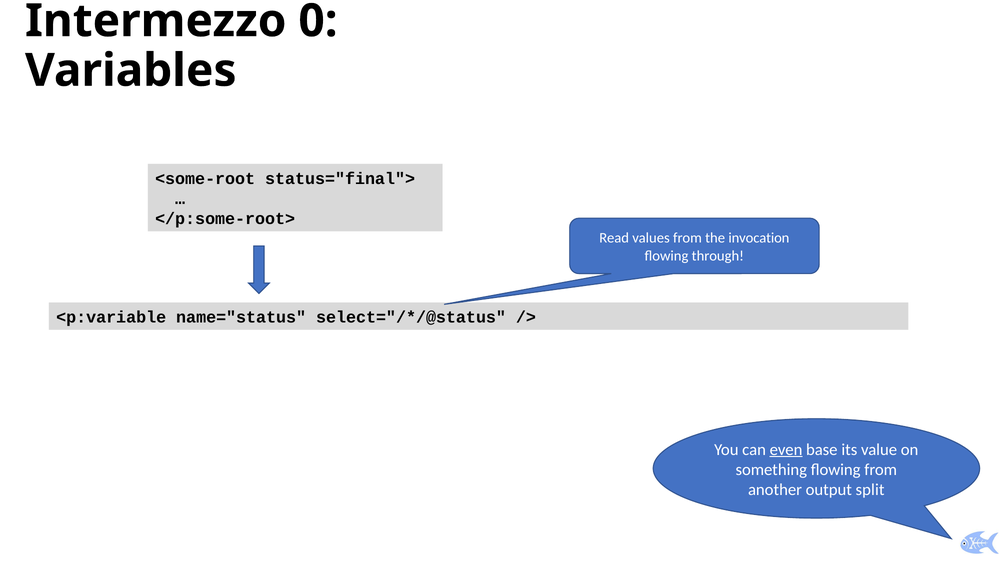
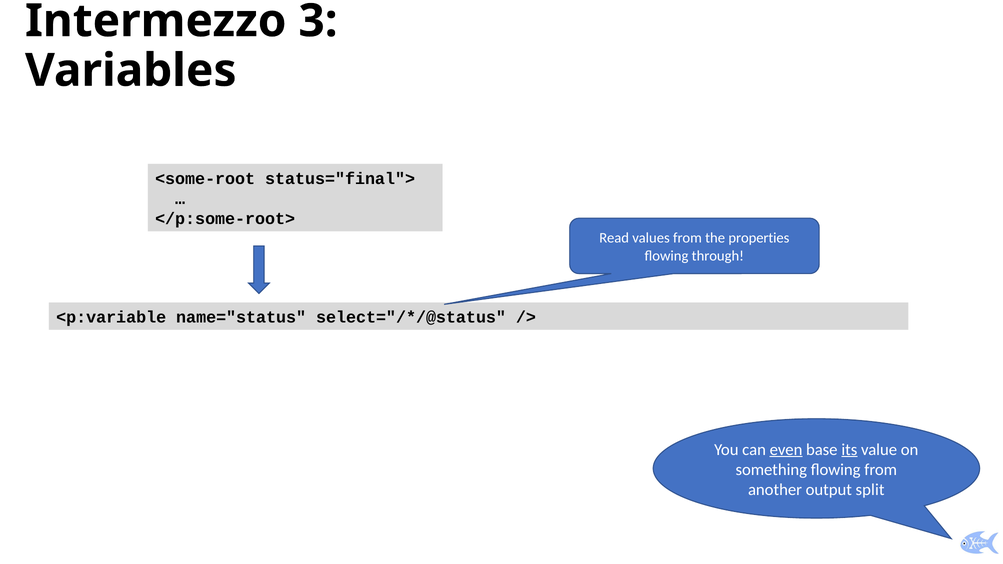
0: 0 -> 3 (318, 21)
invocation: invocation -> properties (759, 238)
its underline: none -> present (849, 450)
